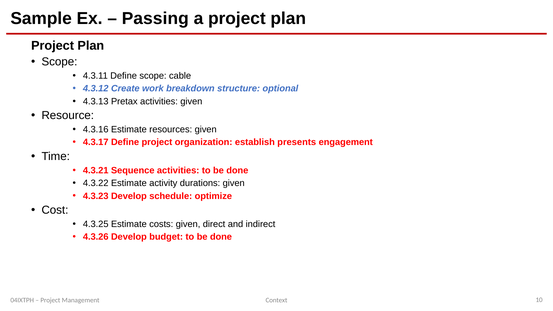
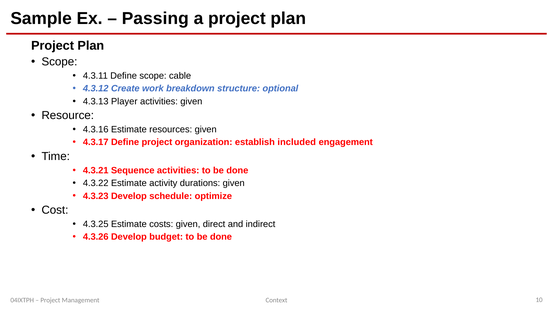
Pretax: Pretax -> Player (124, 101)
presents: presents -> included (297, 142)
